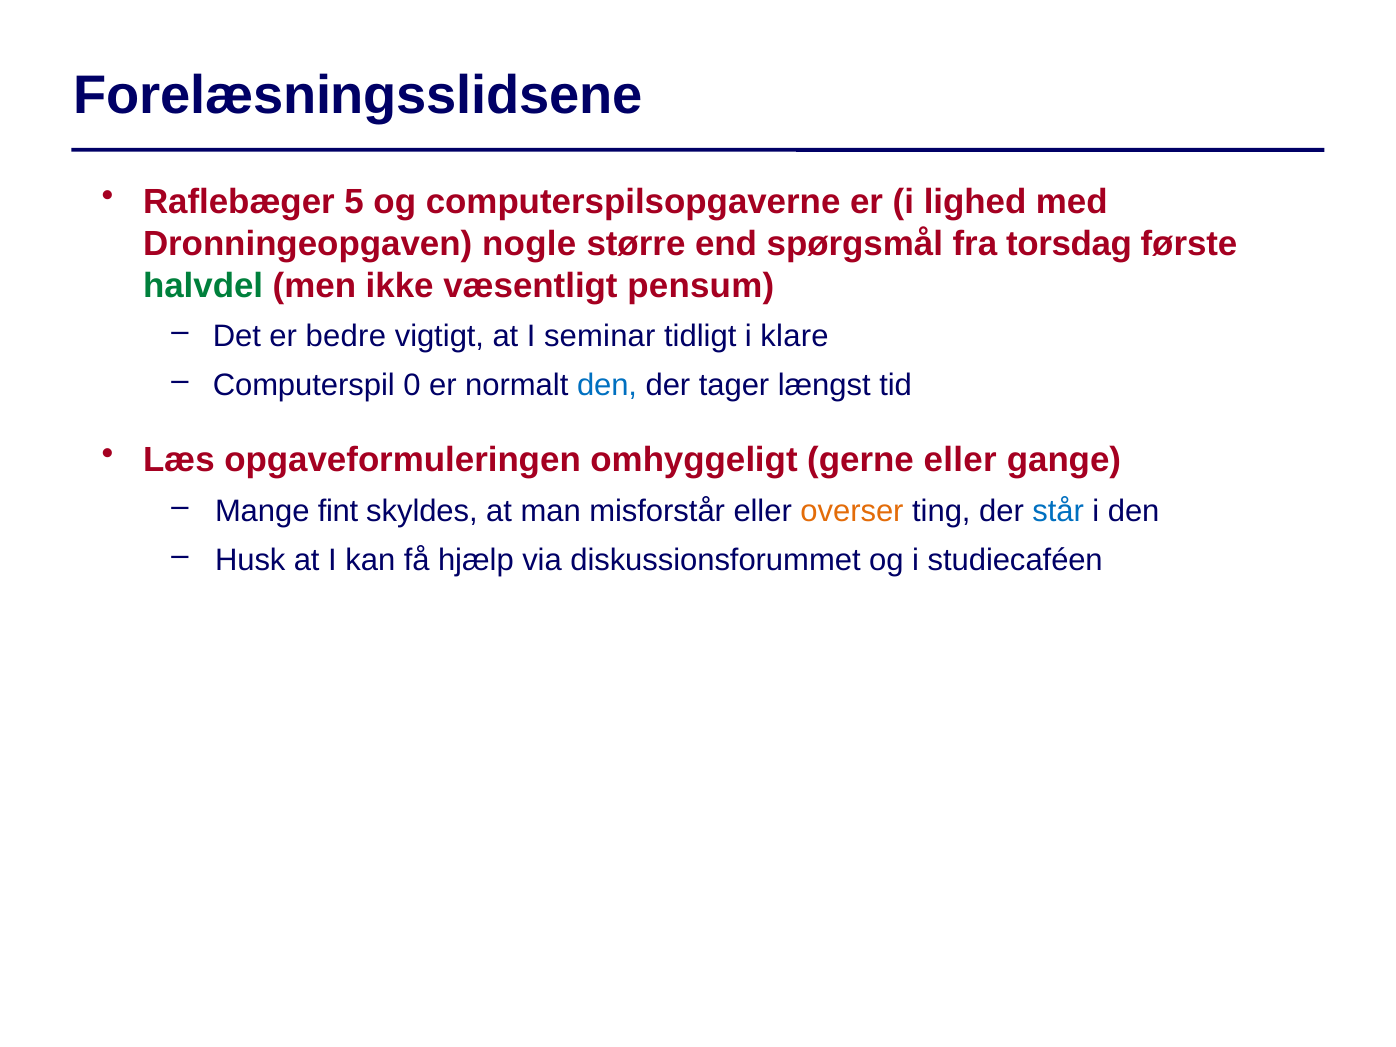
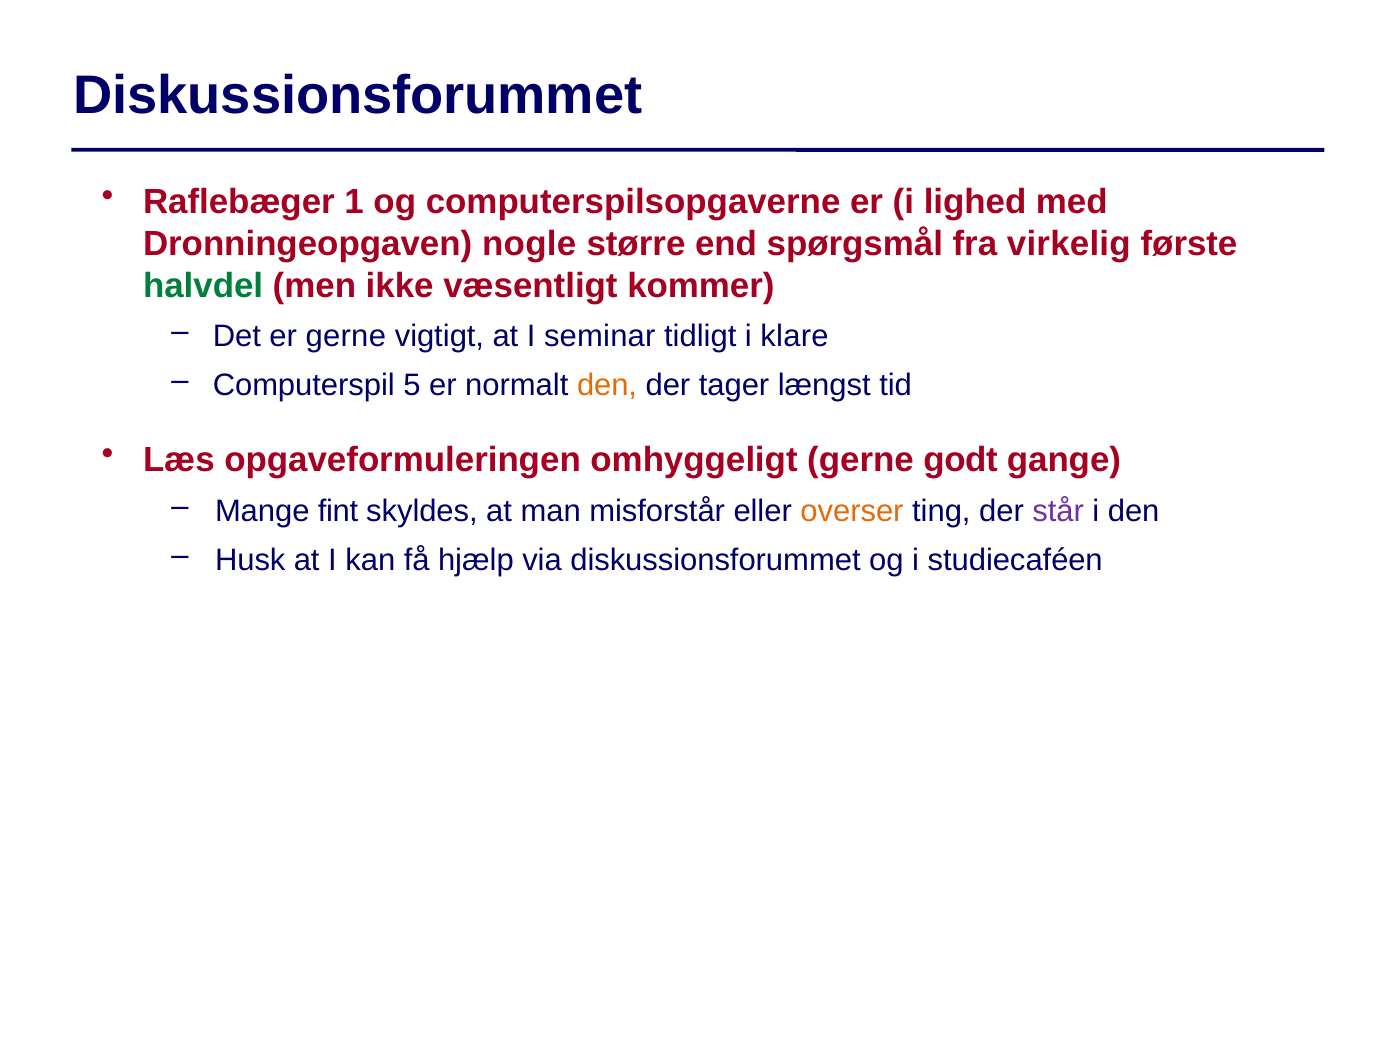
Forelæsningsslidsene: Forelæsningsslidsene -> Diskussionsforummet (358, 96)
5: 5 -> 1 (354, 202)
torsdag: torsdag -> virkelig (1069, 244)
pensum: pensum -> kommer (701, 286)
er bedre: bedre -> gerne (346, 337)
0: 0 -> 5 (412, 385)
den colour: blue -> orange (607, 385)
gerne eller: eller -> godt (961, 460)
står colour: blue -> purple (1058, 511)
